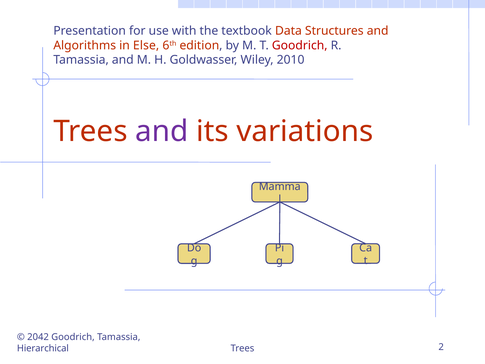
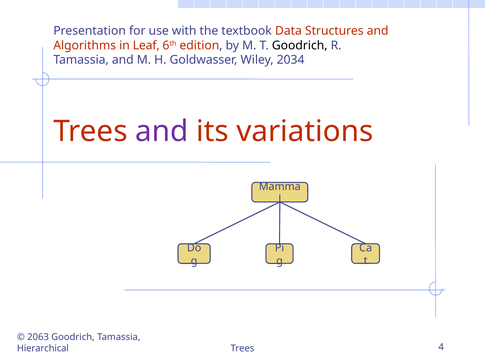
Else: Else -> Leaf (146, 45)
Goodrich colour: red -> black (300, 45)
2010: 2010 -> 2034 (291, 60)
2042: 2042 -> 2063 (38, 337)
2: 2 -> 4 (441, 347)
